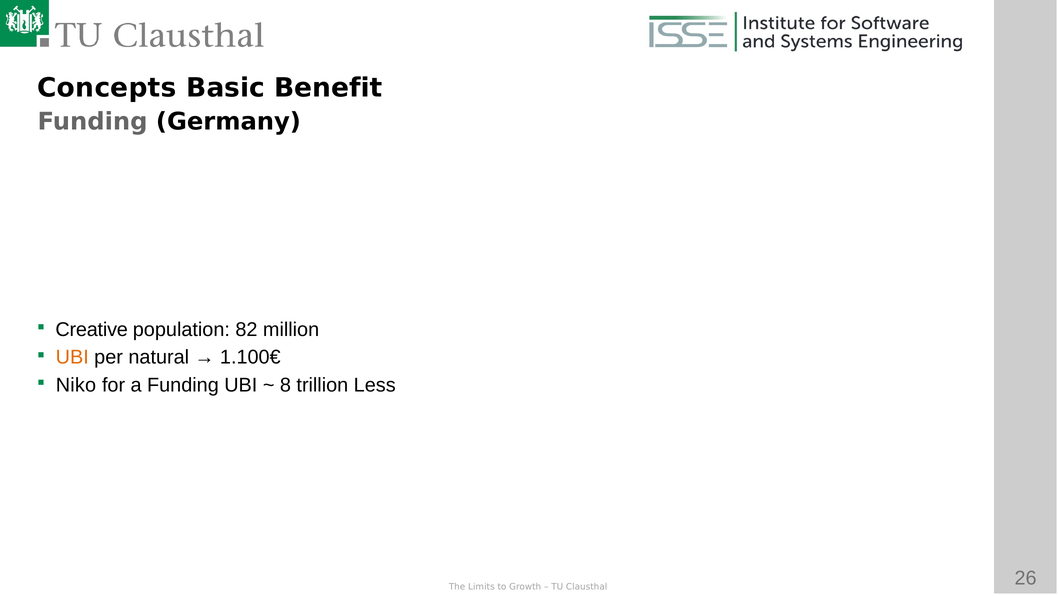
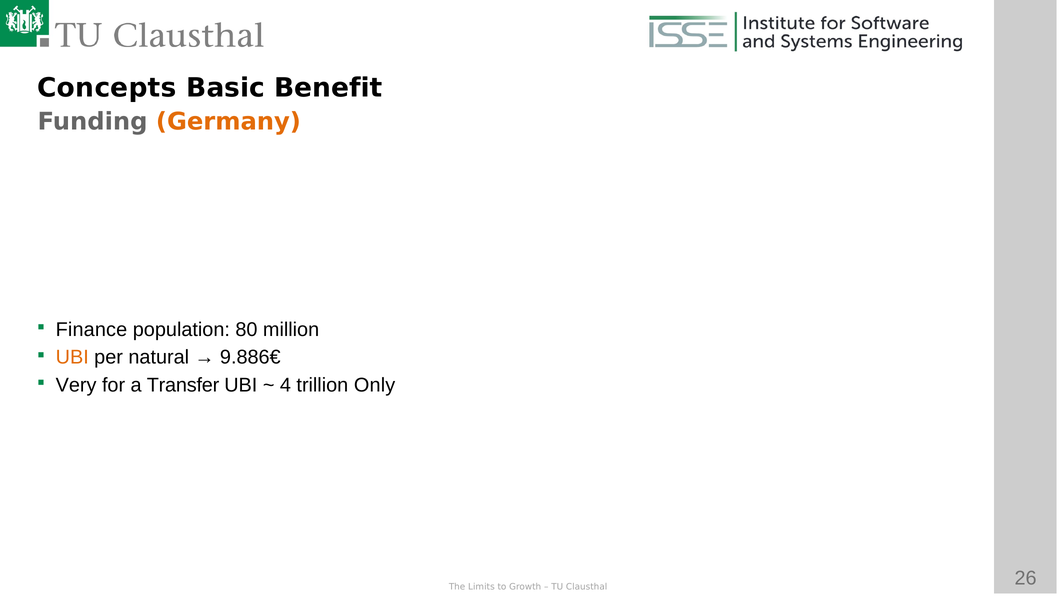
Germany colour: black -> orange (228, 122)
Creative: Creative -> Finance (91, 329)
82: 82 -> 80 (246, 329)
1.100€: 1.100€ -> 9.886€ (250, 357)
Niko: Niko -> Very (76, 385)
a Funding: Funding -> Transfer (183, 385)
8: 8 -> 4 (285, 385)
Less: Less -> Only (375, 385)
